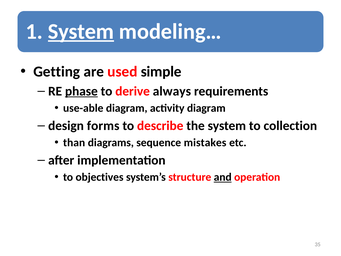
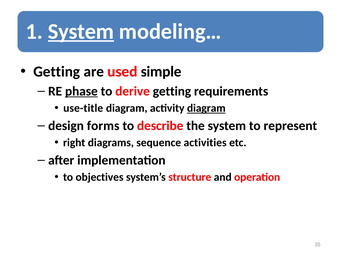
derive always: always -> getting (172, 91)
use-able: use-able -> use-title (83, 108)
diagram underline: none -> present (206, 108)
collection: collection -> represent (290, 126)
than: than -> right (74, 143)
mistakes: mistakes -> activities (205, 143)
and underline: present -> none (223, 177)
